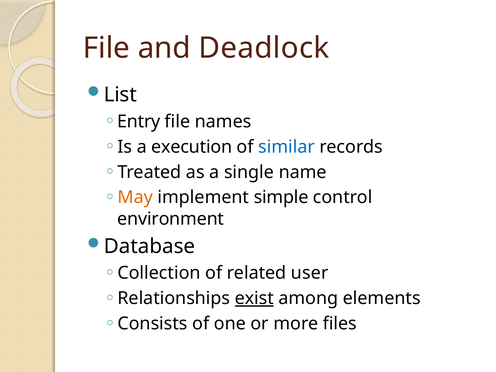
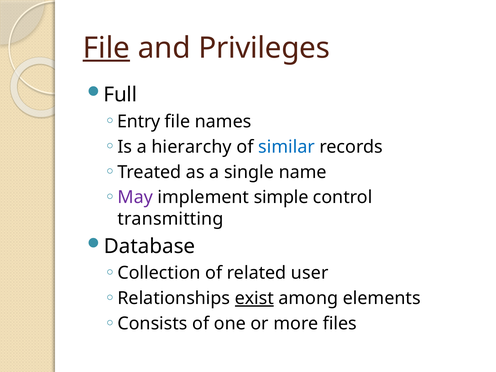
File underline: none -> present (106, 48)
Deadlock: Deadlock -> Privileges (264, 48)
List: List -> Full (120, 95)
execution: execution -> hierarchy (192, 147)
May colour: orange -> purple (135, 197)
environment: environment -> transmitting (171, 219)
